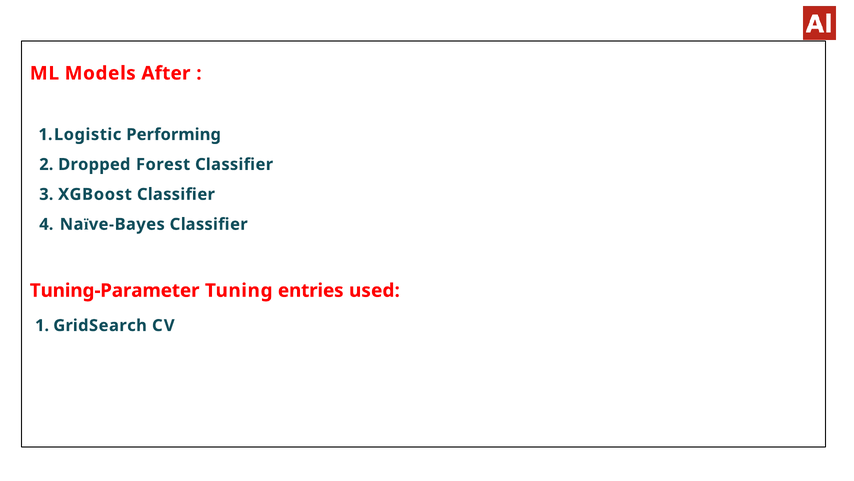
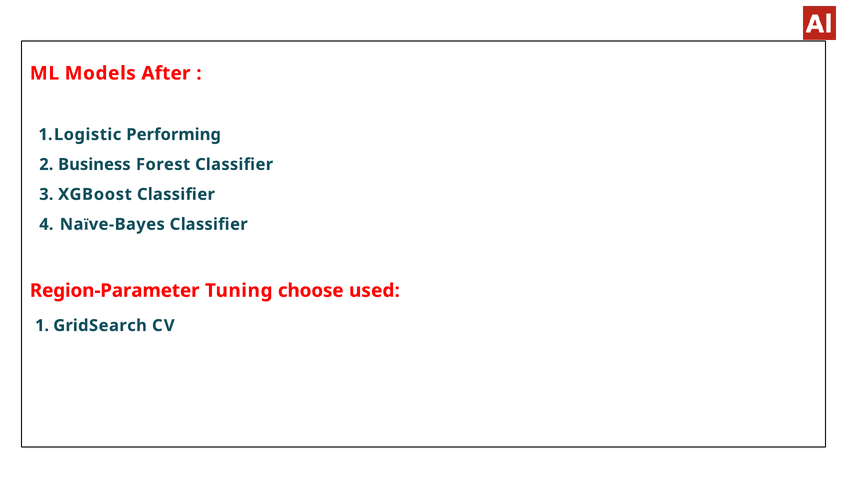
Dropped: Dropped -> Business (94, 164)
Tuning-Parameter: Tuning-Parameter -> Region-Parameter (115, 290)
entries: entries -> choose (311, 290)
